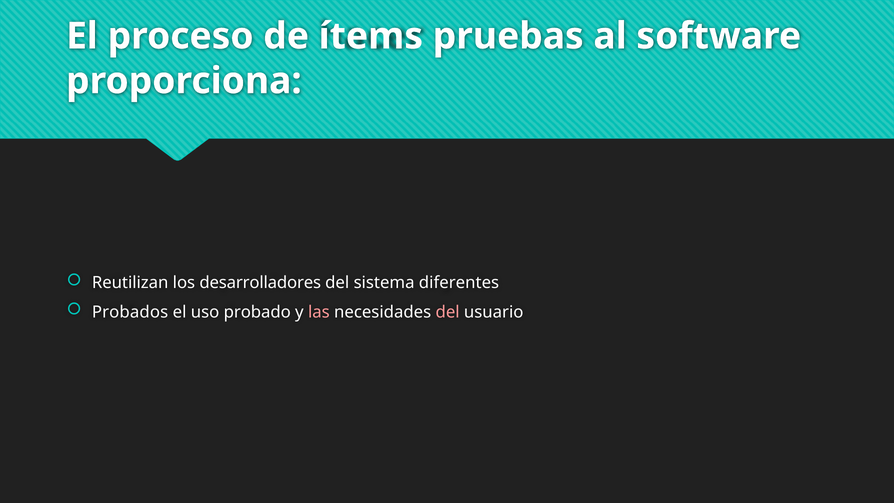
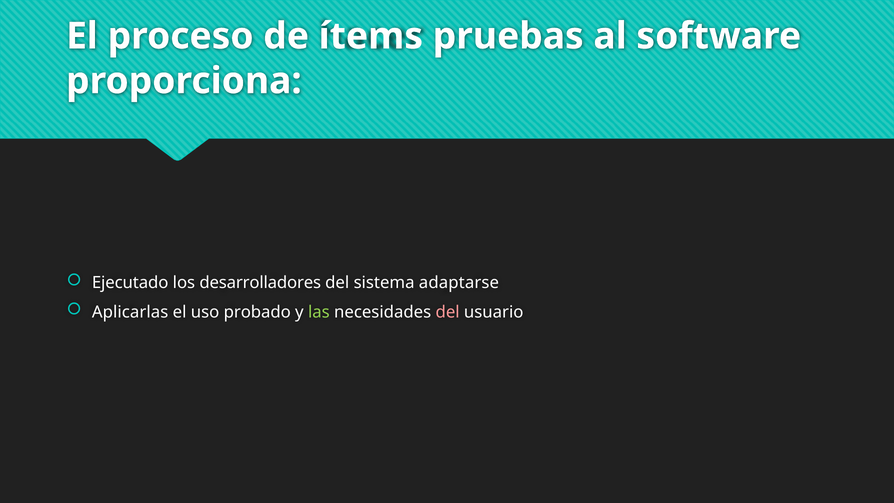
Reutilizan: Reutilizan -> Ejecutado (130, 283)
diferentes: diferentes -> adaptarse (459, 283)
Probados: Probados -> Aplicarlas (130, 312)
las colour: pink -> light green (319, 312)
